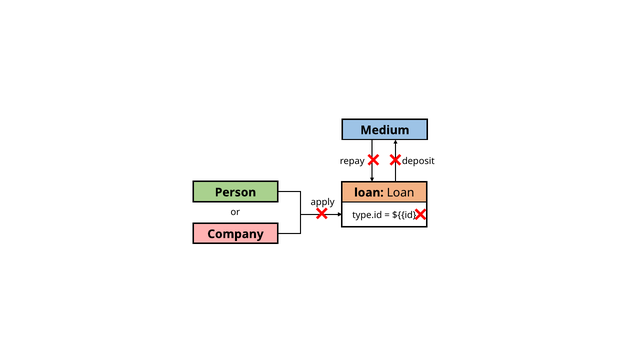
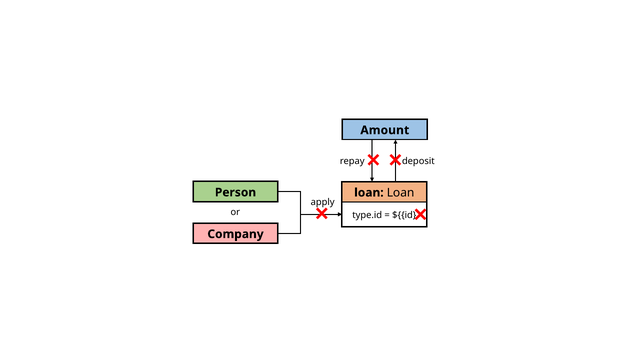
Medium: Medium -> Amount (385, 130)
